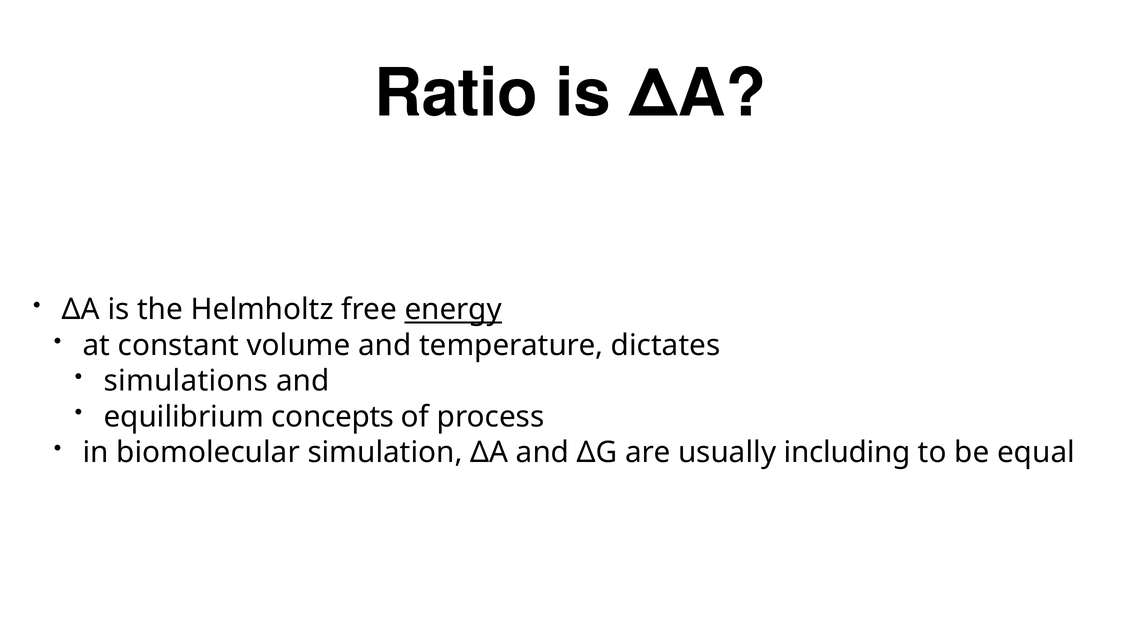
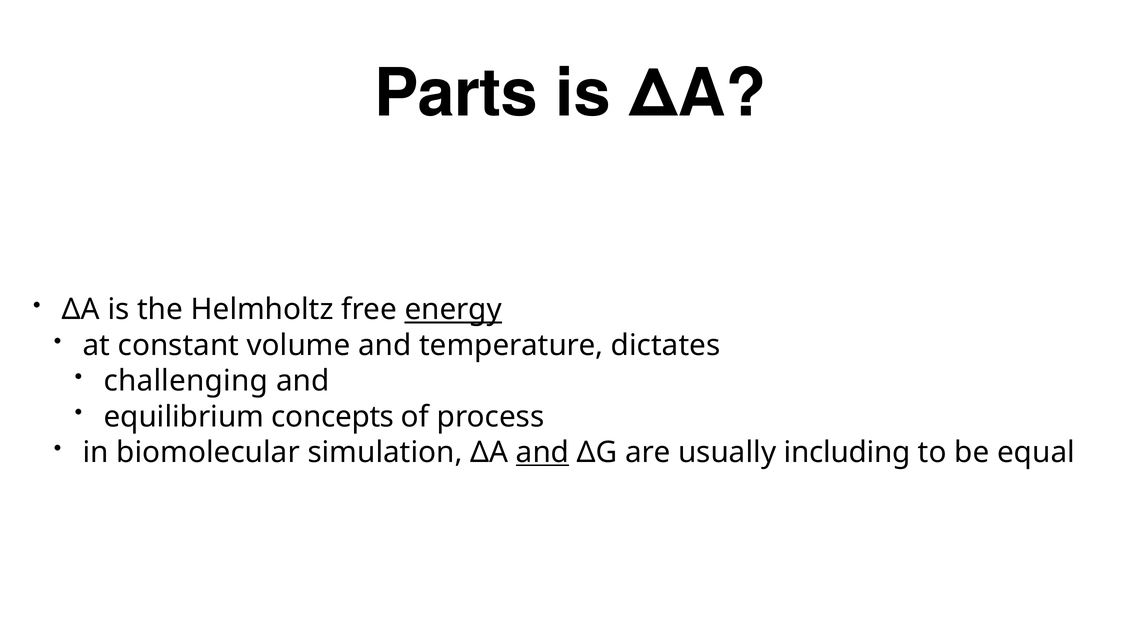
Ratio: Ratio -> Parts (456, 94)
simulations: simulations -> challenging (186, 381)
and underline: none -> present (543, 452)
